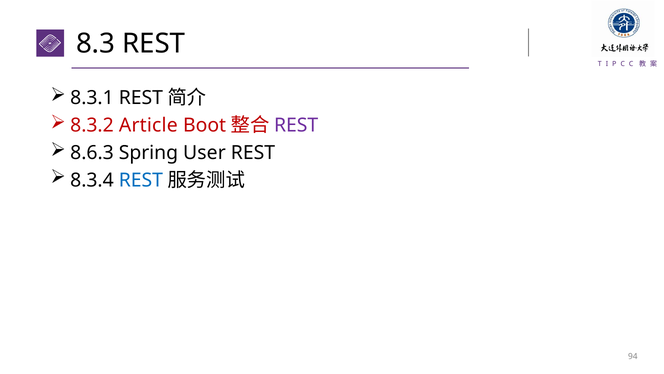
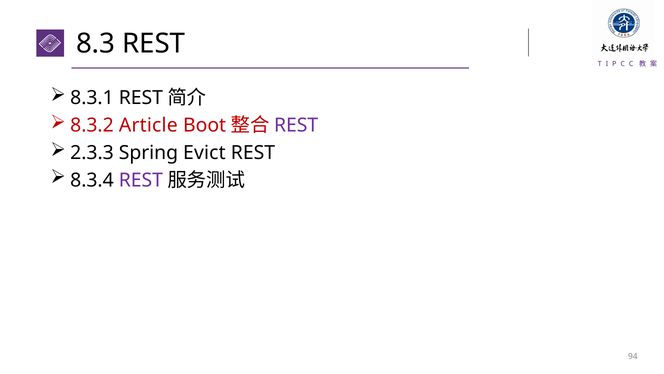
8.6.3: 8.6.3 -> 2.3.3 (92, 153)
User: User -> Evict (204, 153)
REST colour: blue -> purple (141, 180)
